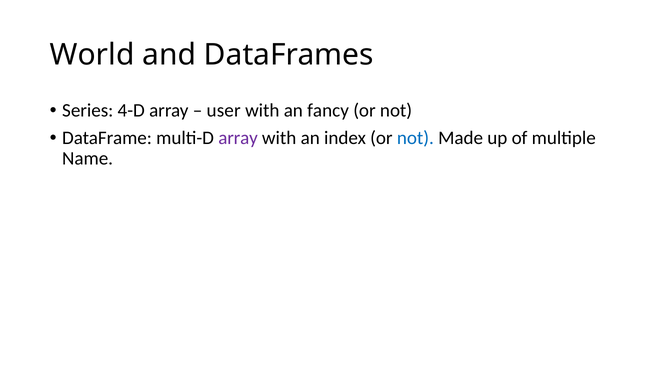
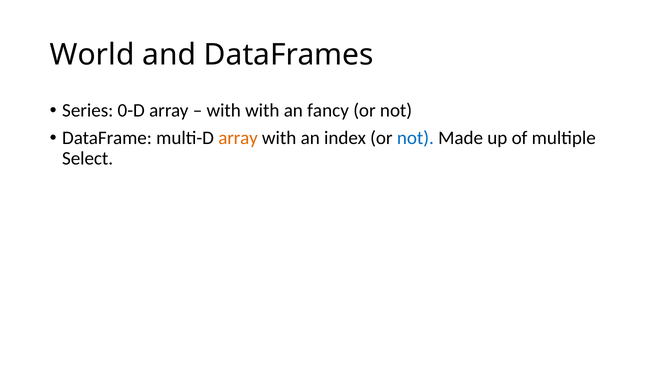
4-D: 4-D -> 0-D (131, 111)
user: user -> with (224, 111)
array colour: purple -> orange (238, 138)
Name: Name -> Select (88, 159)
